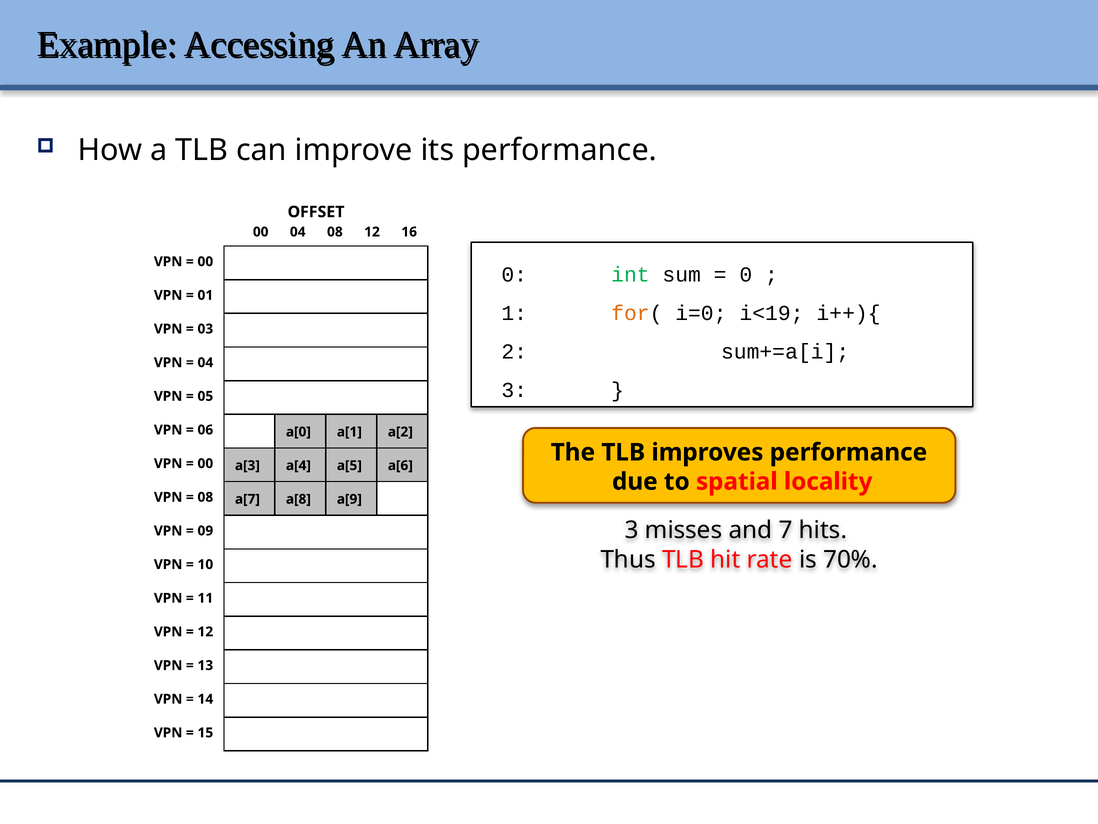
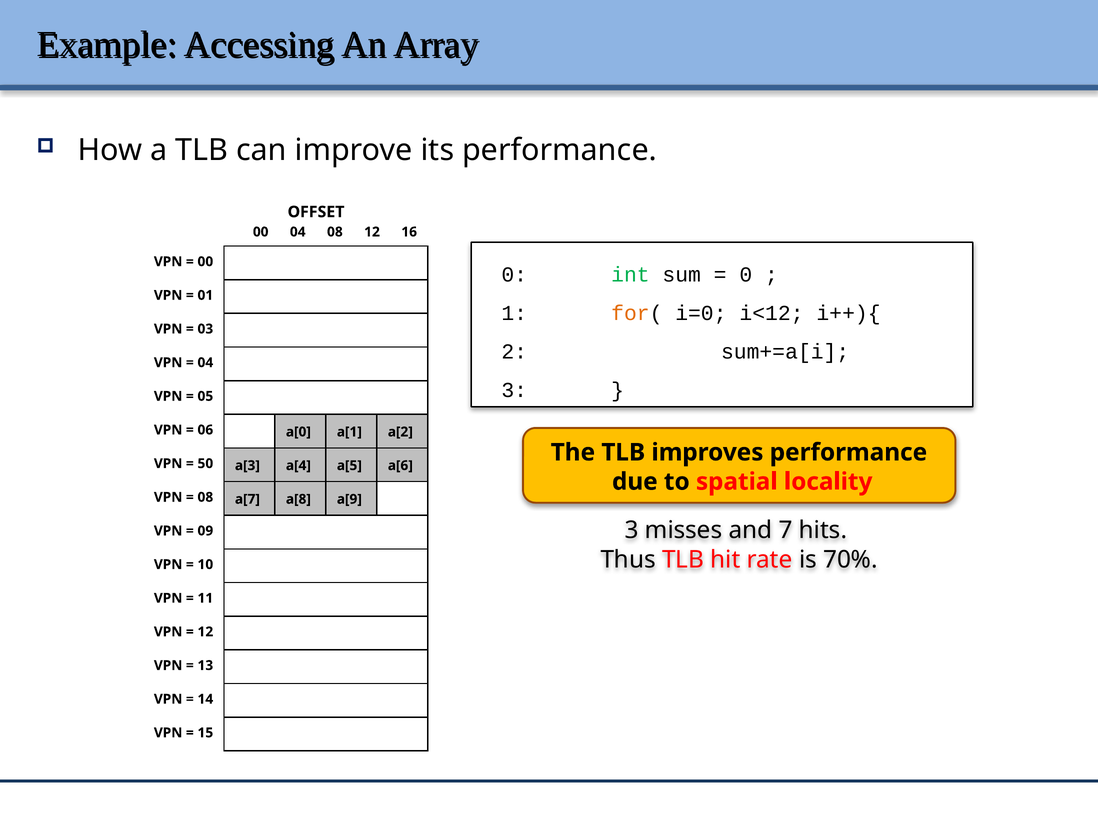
i<19: i<19 -> i<12 (772, 313)
00: 00 -> 50 (205, 463)
